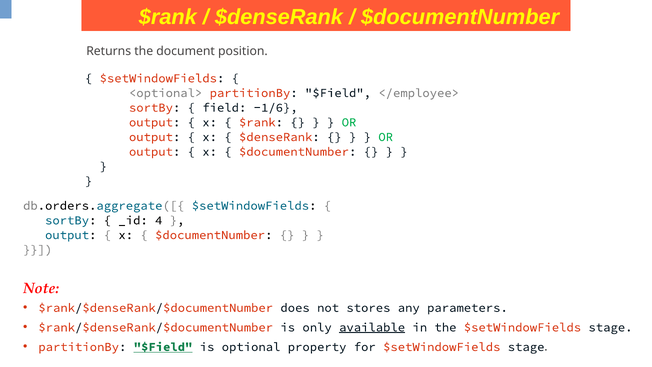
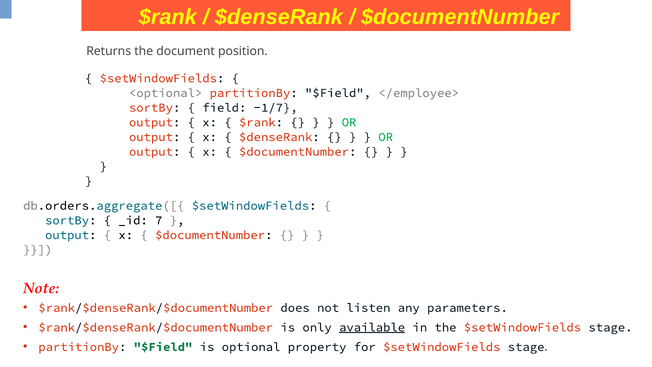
-1/6: -1/6 -> -1/7 (276, 108)
4: 4 -> 7 (159, 220)
stores: stores -> listen (368, 308)
$Field underline: present -> none (163, 347)
